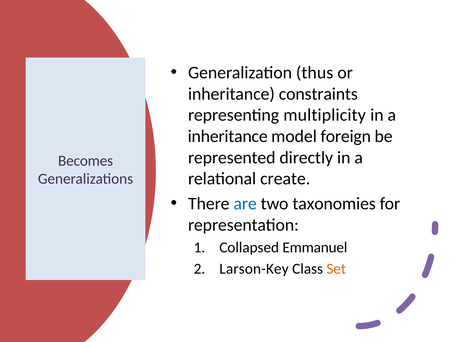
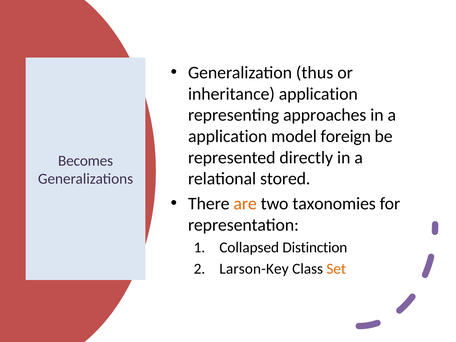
inheritance constraints: constraints -> application (318, 94)
multiplicity: multiplicity -> approaches (325, 115)
inheritance: inheritance -> application (228, 136)
create: create -> stored (285, 179)
are colour: blue -> orange (245, 204)
Emmanuel: Emmanuel -> Distinction (315, 247)
